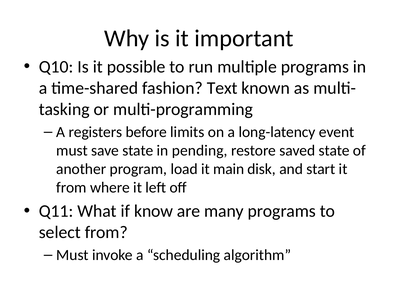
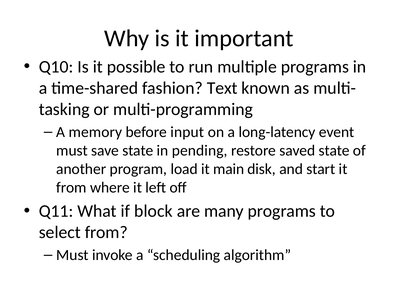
registers: registers -> memory (95, 132)
limits: limits -> input (187, 132)
know: know -> block (153, 211)
